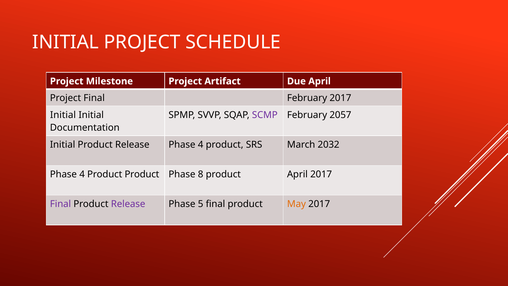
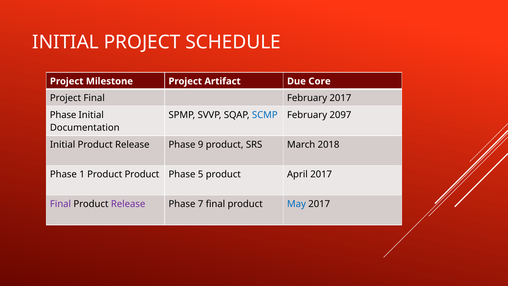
Due April: April -> Core (320, 81)
Initial: Initial -> Phase (63, 115)
SCMP colour: purple -> blue (265, 115)
2057: 2057 -> 2097 (340, 115)
Release Phase 4: 4 -> 9 (201, 145)
2032: 2032 -> 2018 (329, 145)
4: 4 -> 1 (82, 174)
8: 8 -> 5 (201, 174)
5: 5 -> 7 (201, 204)
May colour: orange -> blue (296, 204)
